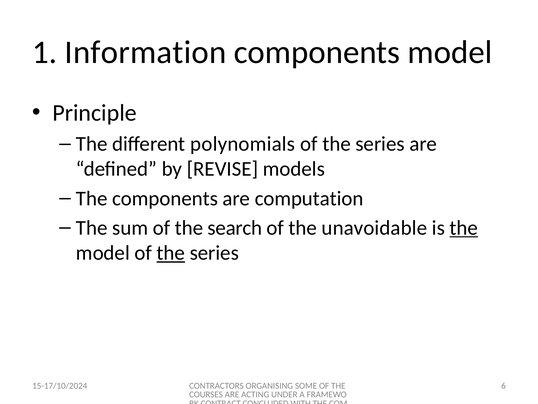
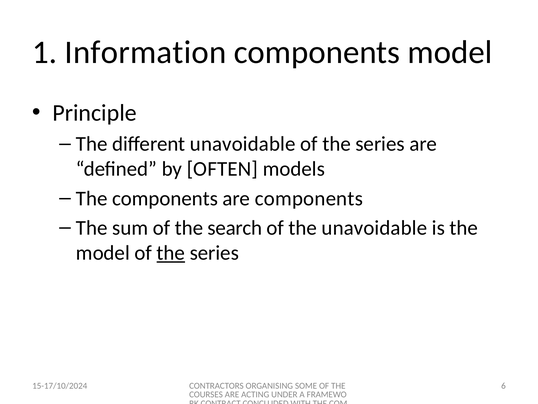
different polynomials: polynomials -> unavoidable (243, 144)
REVISE: REVISE -> OFTEN (222, 169)
are computation: computation -> components (309, 198)
the underline: present -> none (464, 228)
